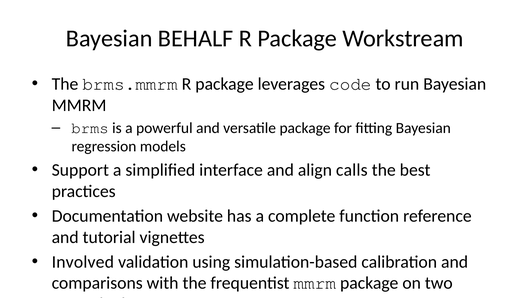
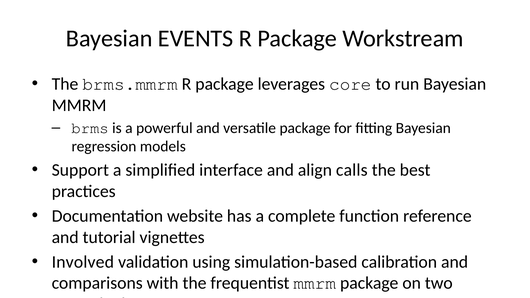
BEHALF: BEHALF -> EVENTS (196, 38)
code: code -> core (350, 84)
